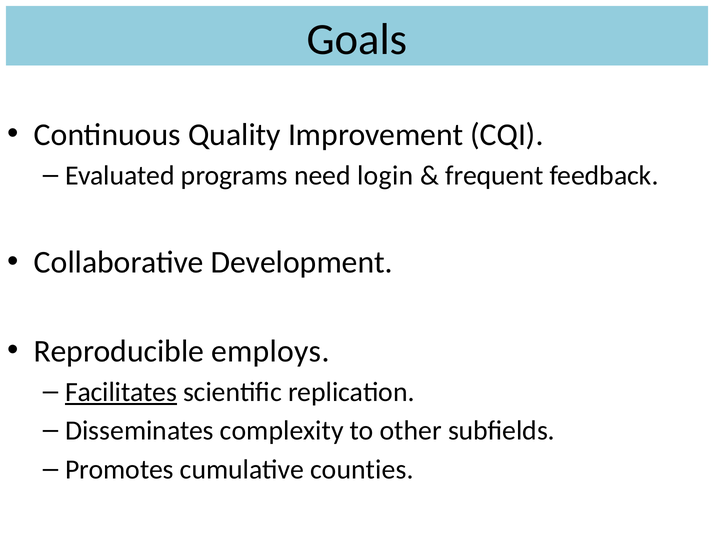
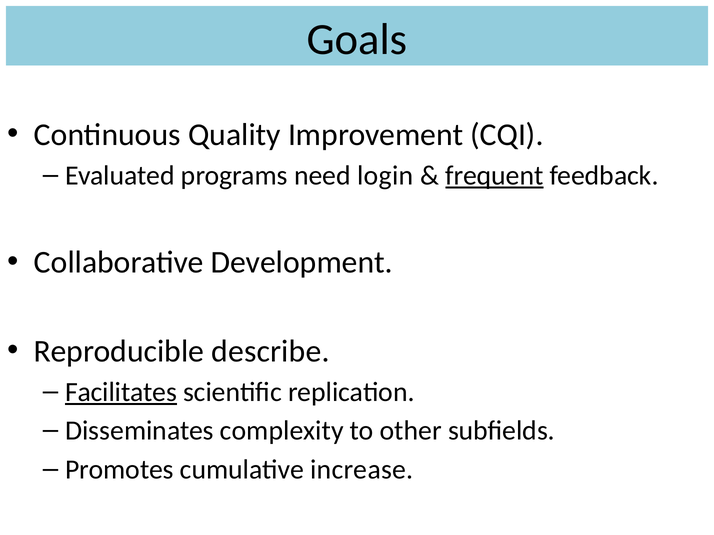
frequent underline: none -> present (494, 176)
employs: employs -> describe (271, 351)
counties: counties -> increase (362, 470)
